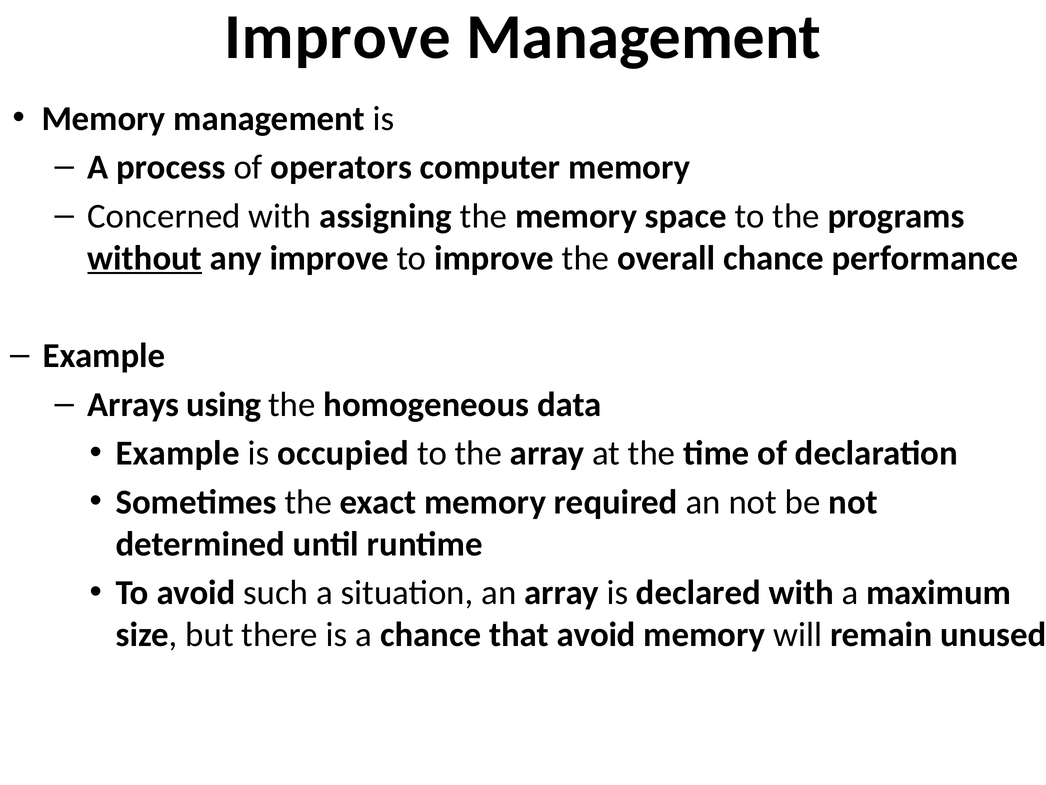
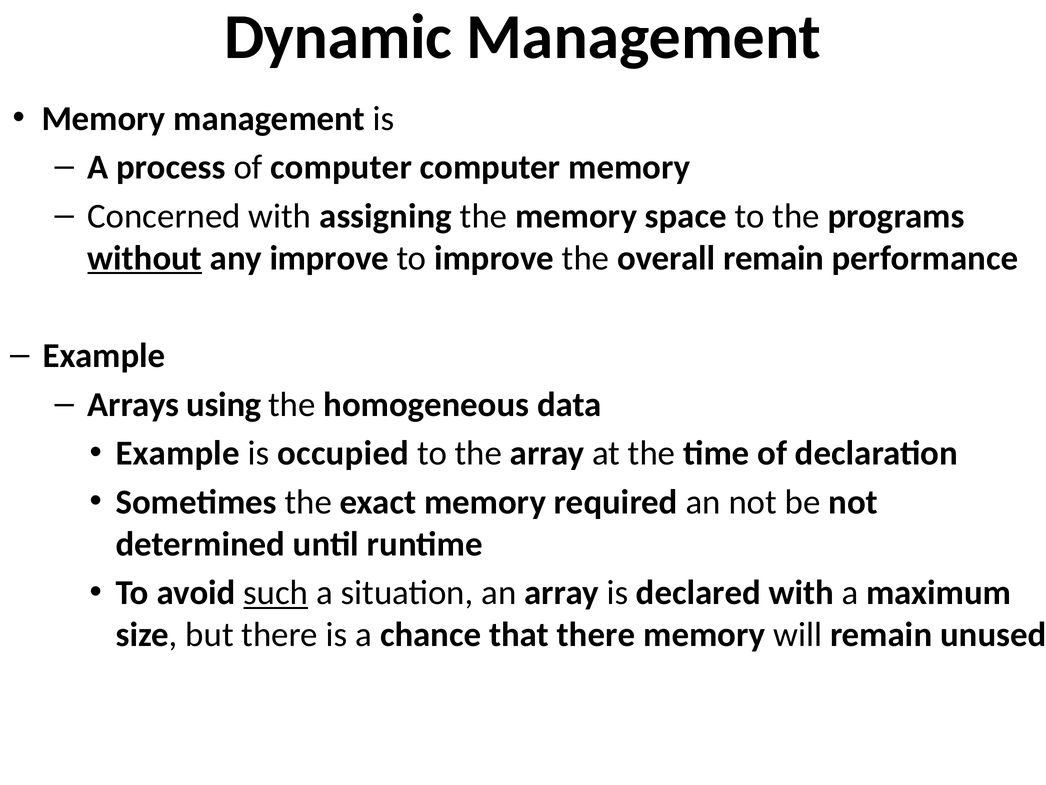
Improve: Improve -> Dynamic (338, 37)
of operators: operators -> computer (341, 167)
overall chance: chance -> remain (774, 258)
such underline: none -> present (276, 593)
that avoid: avoid -> there (596, 634)
